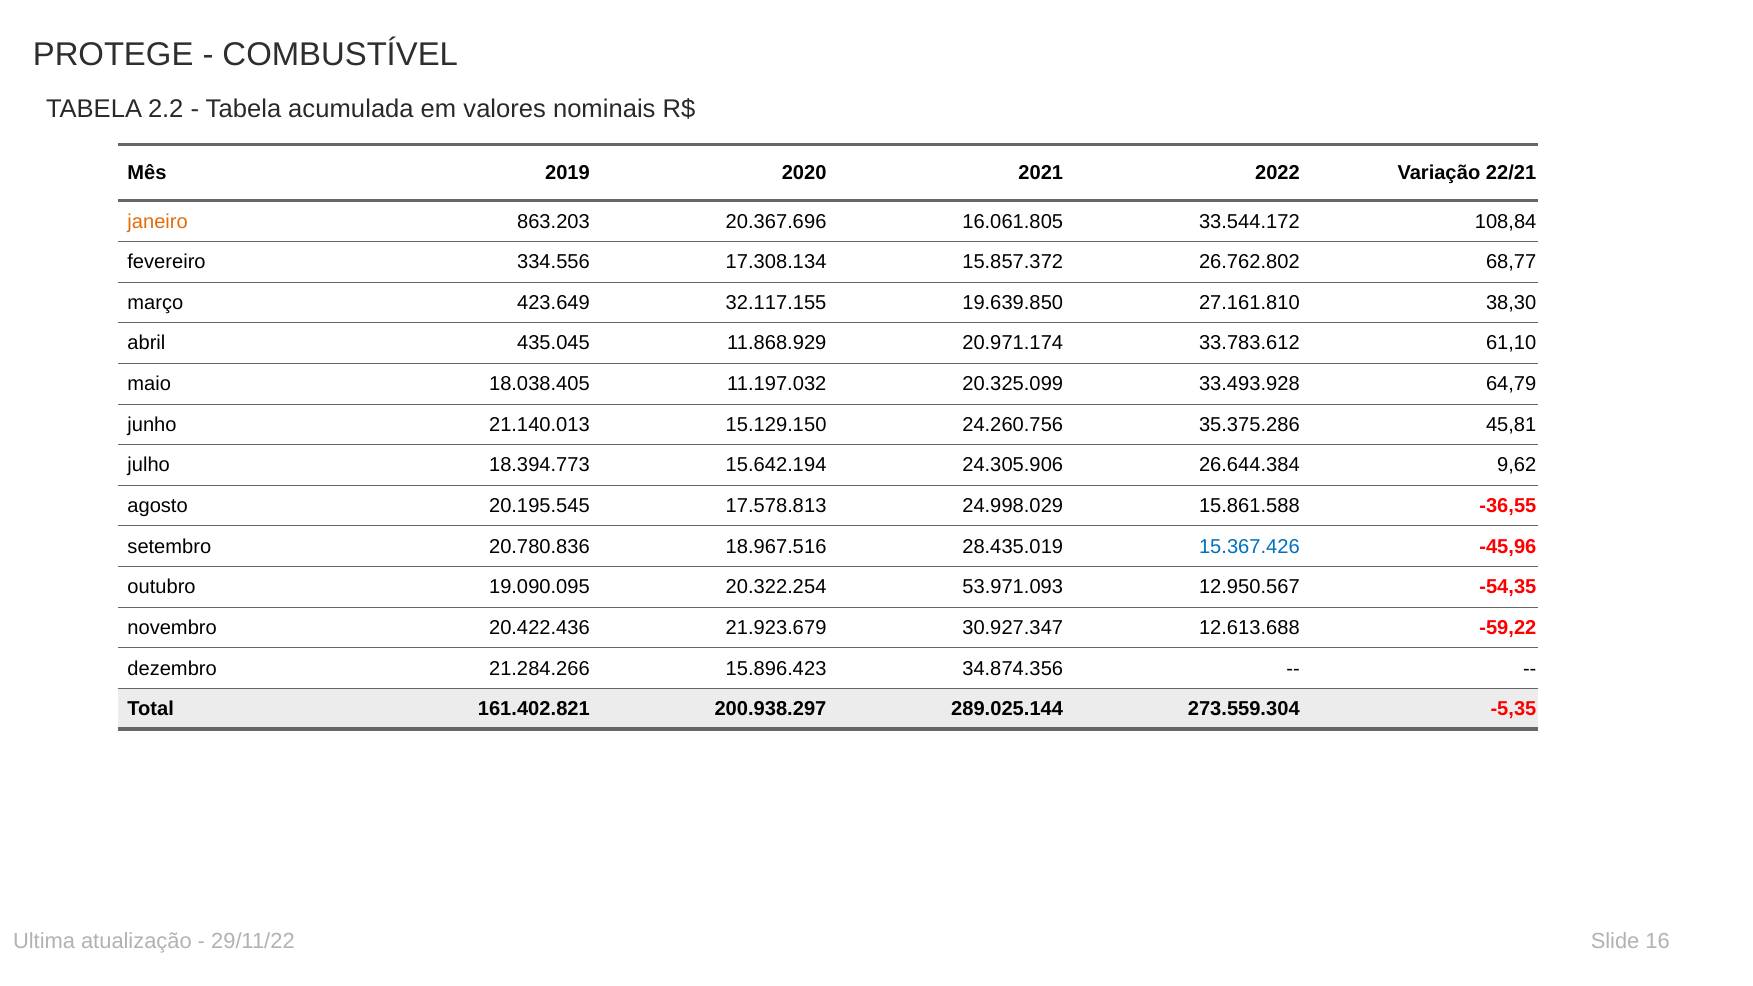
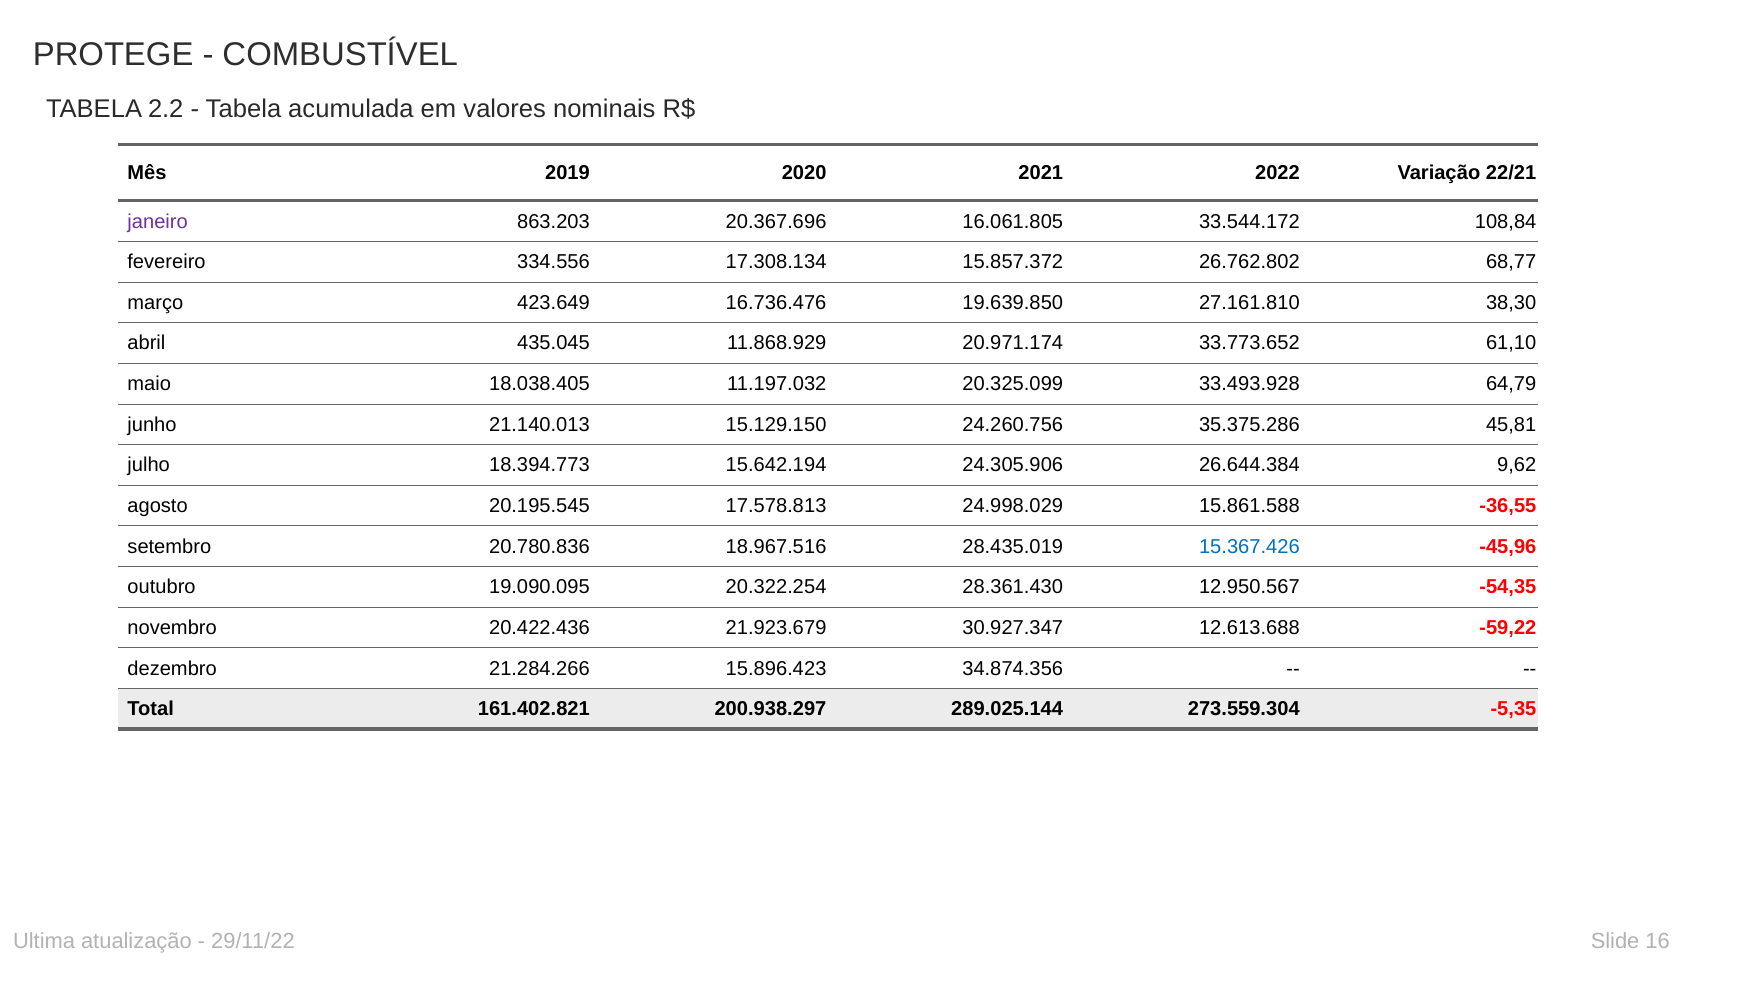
janeiro colour: orange -> purple (158, 221)
32.117.155: 32.117.155 -> 16.736.476 (776, 303)
33.783.612: 33.783.612 -> 33.773.652 (1249, 343)
53.971.093: 53.971.093 -> 28.361.430 (1013, 587)
